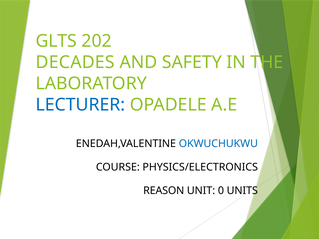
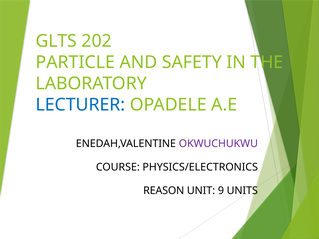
DECADES: DECADES -> PARTICLE (75, 62)
OKWUCHUKWU colour: blue -> purple (218, 144)
0: 0 -> 9 (221, 191)
